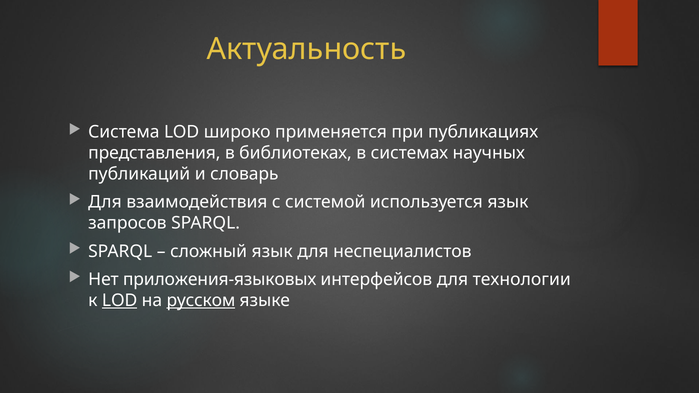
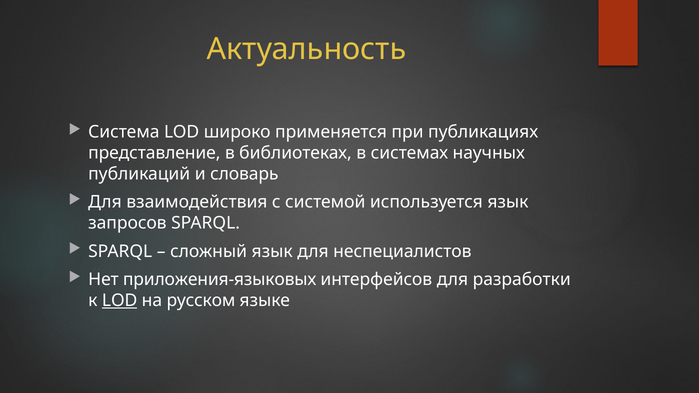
представления: представления -> представление (154, 153)
технологии: технологии -> разработки (522, 280)
русском underline: present -> none (201, 301)
